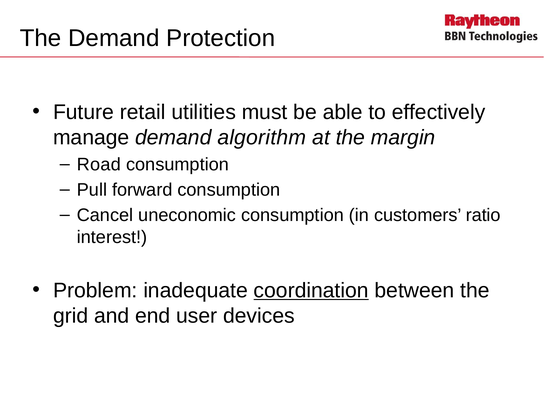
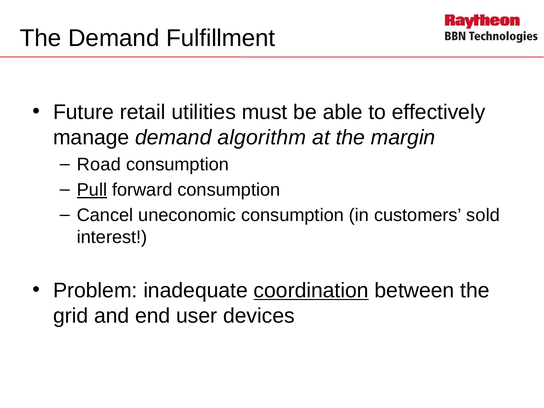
Protection: Protection -> Fulfillment (221, 38)
Pull underline: none -> present (92, 190)
ratio: ratio -> sold (483, 215)
